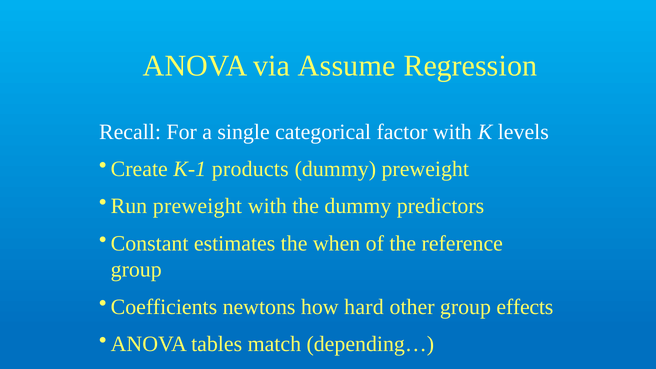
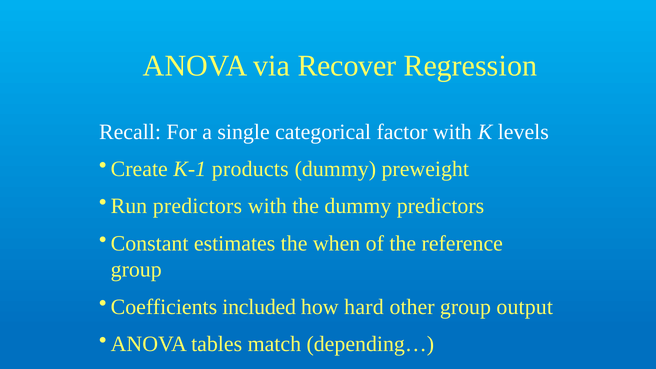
Assume: Assume -> Recover (347, 66)
Run preweight: preweight -> predictors (197, 206)
newtons: newtons -> included (259, 307)
effects: effects -> output (525, 307)
